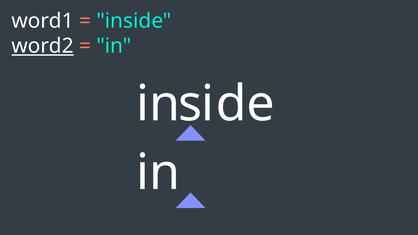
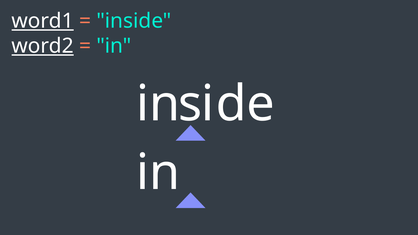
word1 underline: none -> present (43, 21)
